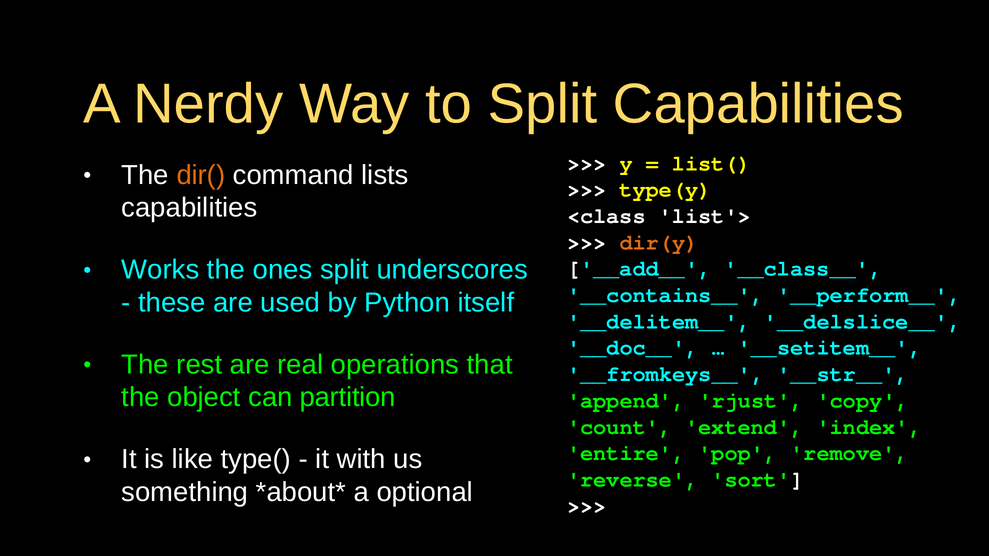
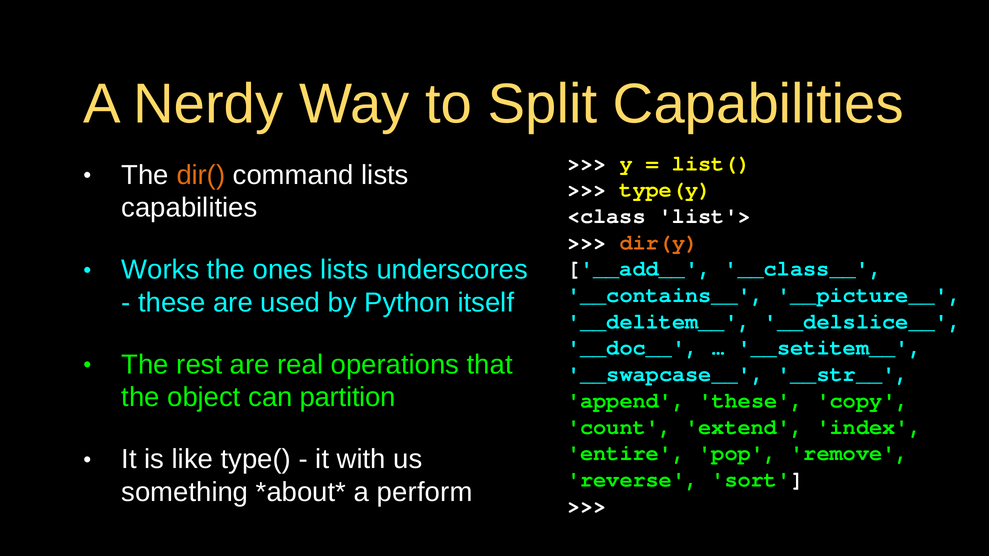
ones split: split -> lists (344, 270)
__perform__: __perform__ -> __picture__ (869, 295)
__fromkeys__: __fromkeys__ -> __swapcase__ (666, 374)
append rjust: rjust -> these (751, 401)
optional: optional -> perform (425, 492)
